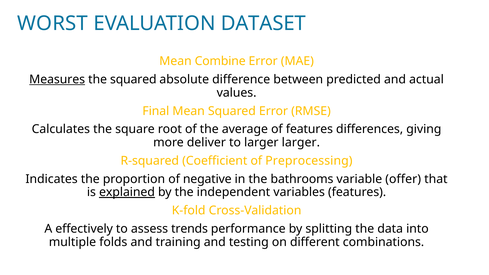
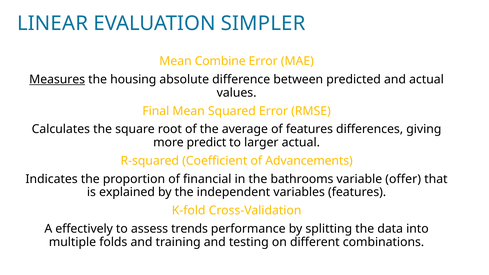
WORST: WORST -> LINEAR (53, 24)
DATASET: DATASET -> SIMPLER (263, 24)
the squared: squared -> housing (133, 80)
deliver: deliver -> predict (206, 142)
larger larger: larger -> actual (301, 142)
Preprocessing: Preprocessing -> Advancements (309, 161)
negative: negative -> financial (207, 179)
explained underline: present -> none (127, 192)
